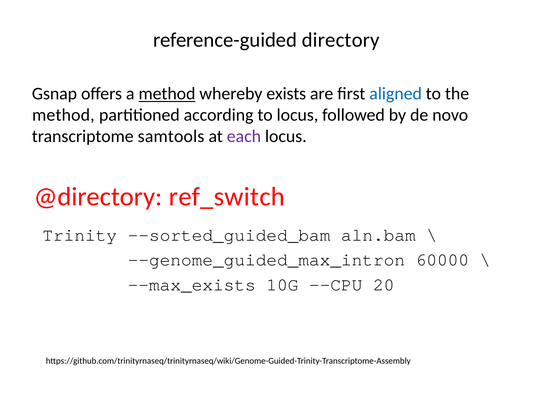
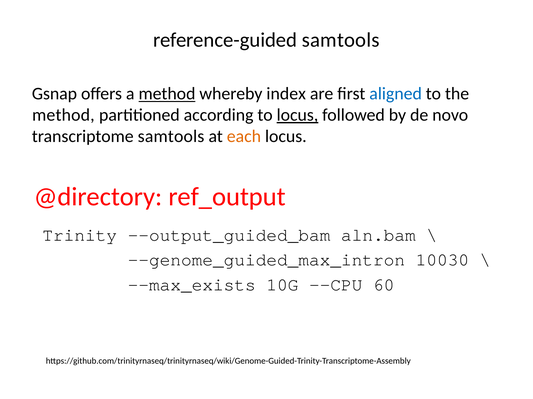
reference-guided directory: directory -> samtools (341, 40)
exists: exists -> index (286, 94)
locus underline: none -> present (297, 115)
each colour: purple -> orange (244, 137)
ref_switch: ref_switch -> ref_output (227, 197)
--sorted_guided_bam: --sorted_guided_bam -> --output_guided_bam (229, 235)
60000: 60000 -> 10030 (443, 260)
20: 20 -> 60 (384, 285)
